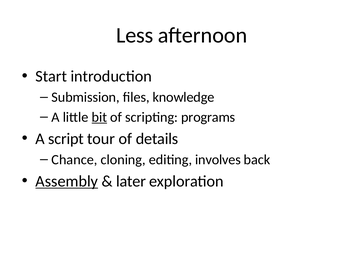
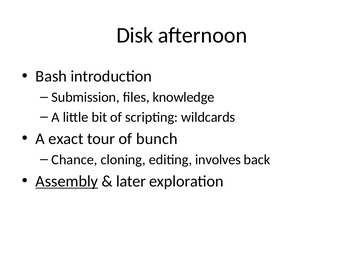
Less: Less -> Disk (135, 35)
Start: Start -> Bash (51, 76)
bit underline: present -> none (99, 117)
programs: programs -> wildcards (208, 117)
script: script -> exact (66, 139)
details: details -> bunch (157, 139)
